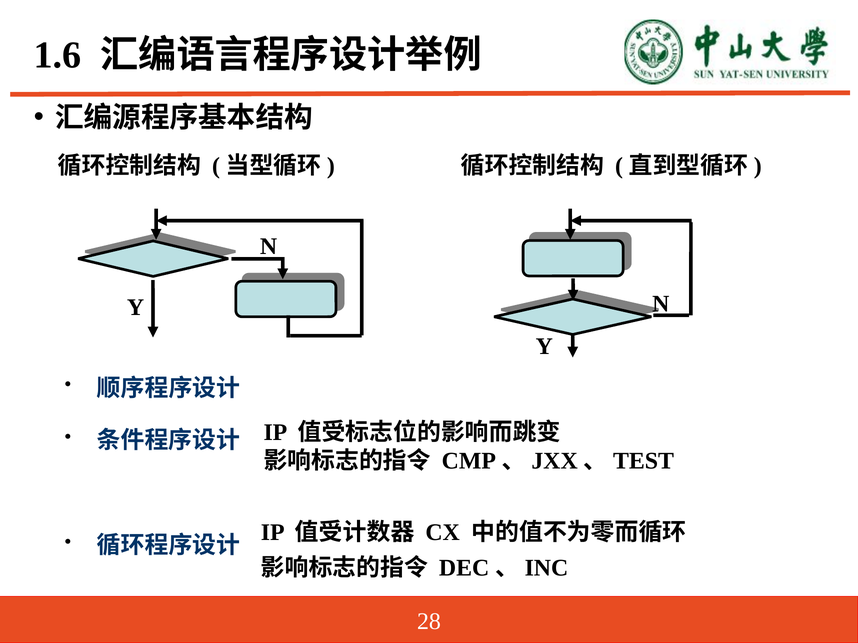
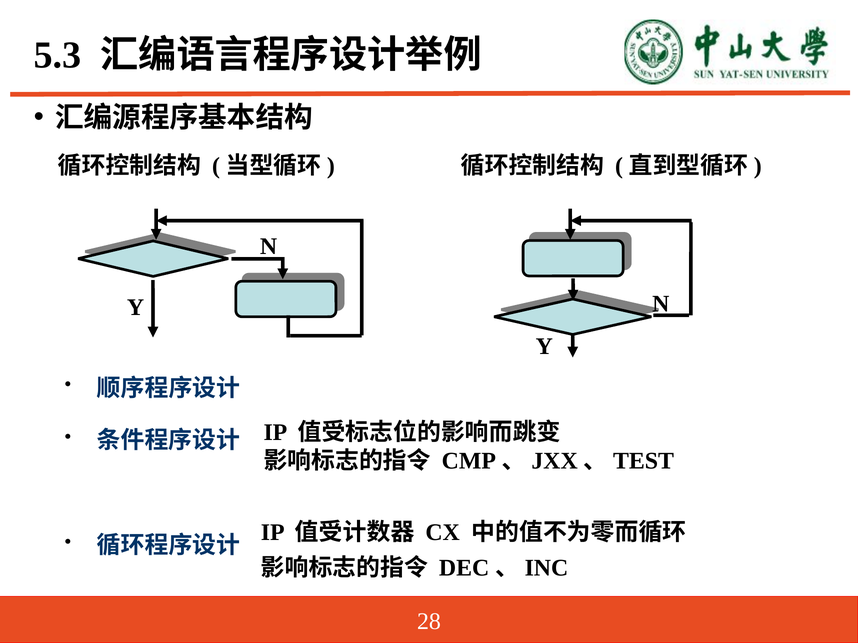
1.6: 1.6 -> 5.3 (58, 55)
